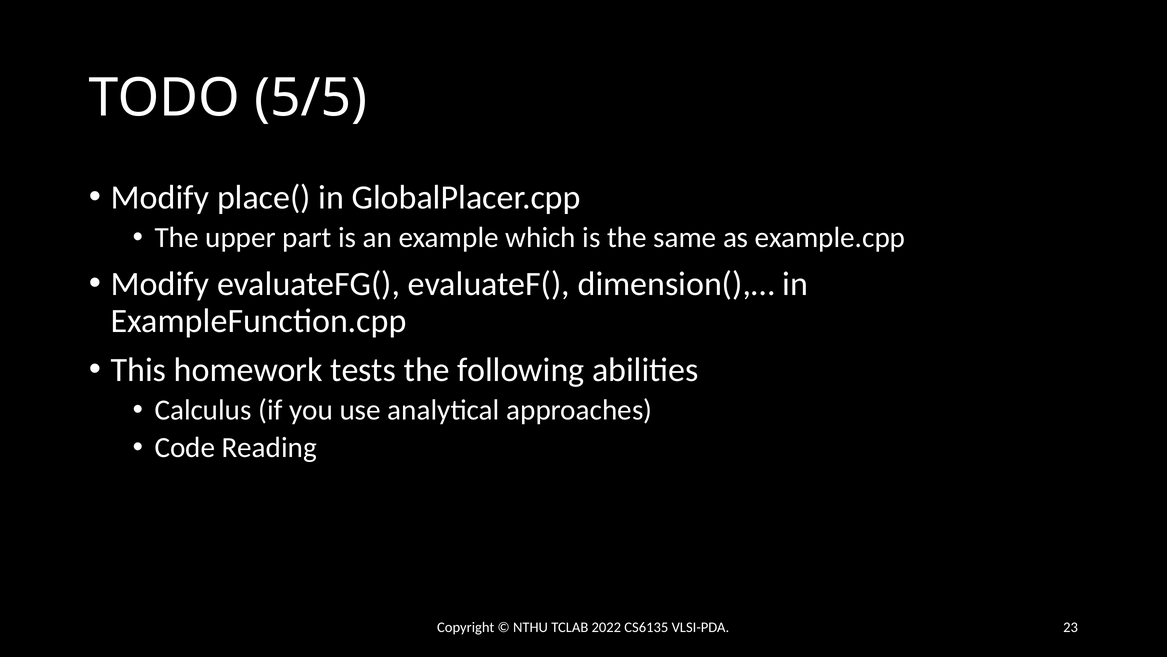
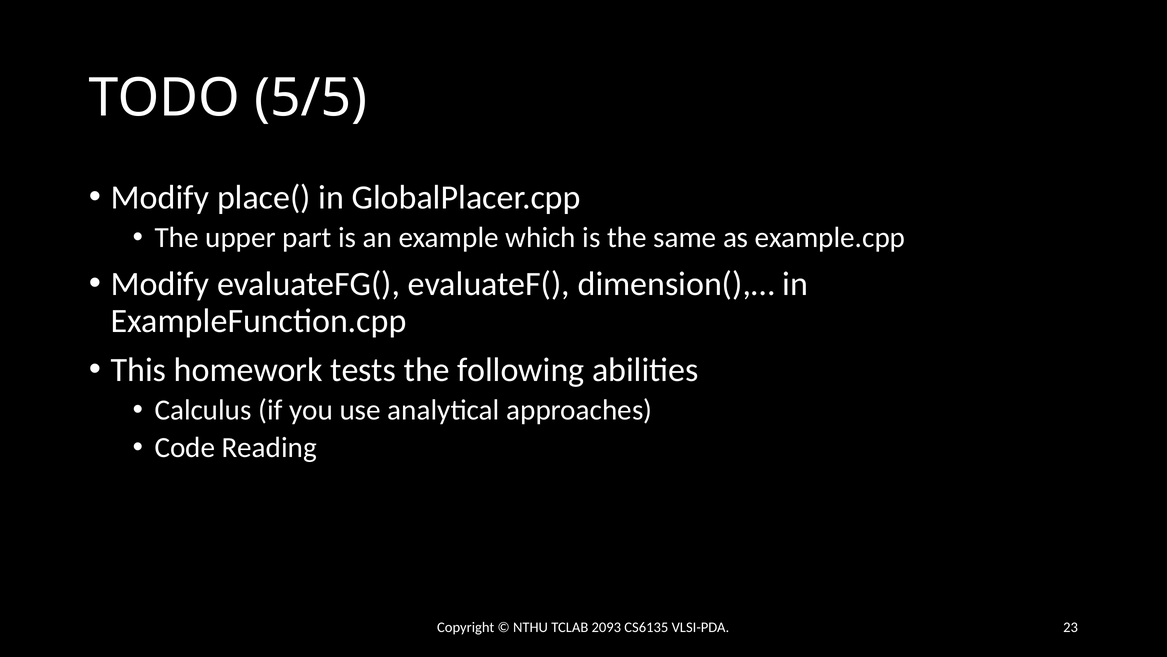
2022: 2022 -> 2093 (606, 627)
